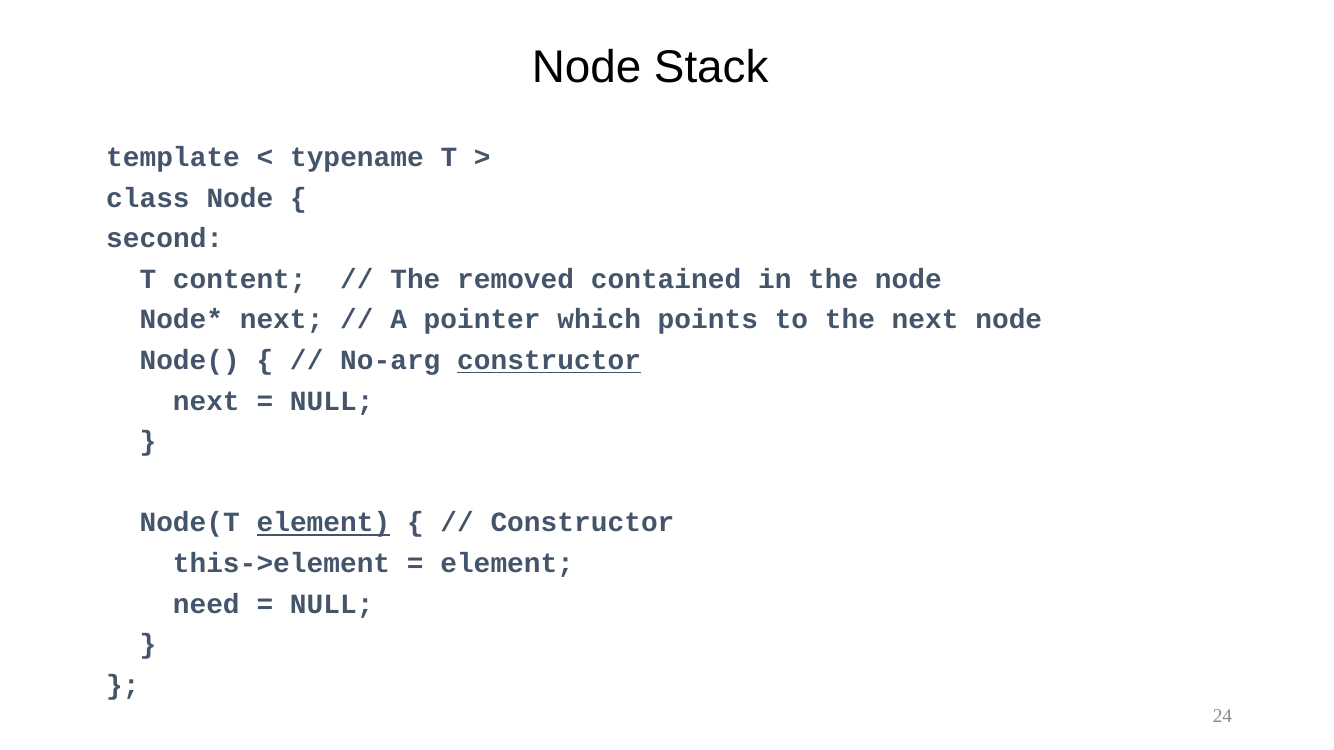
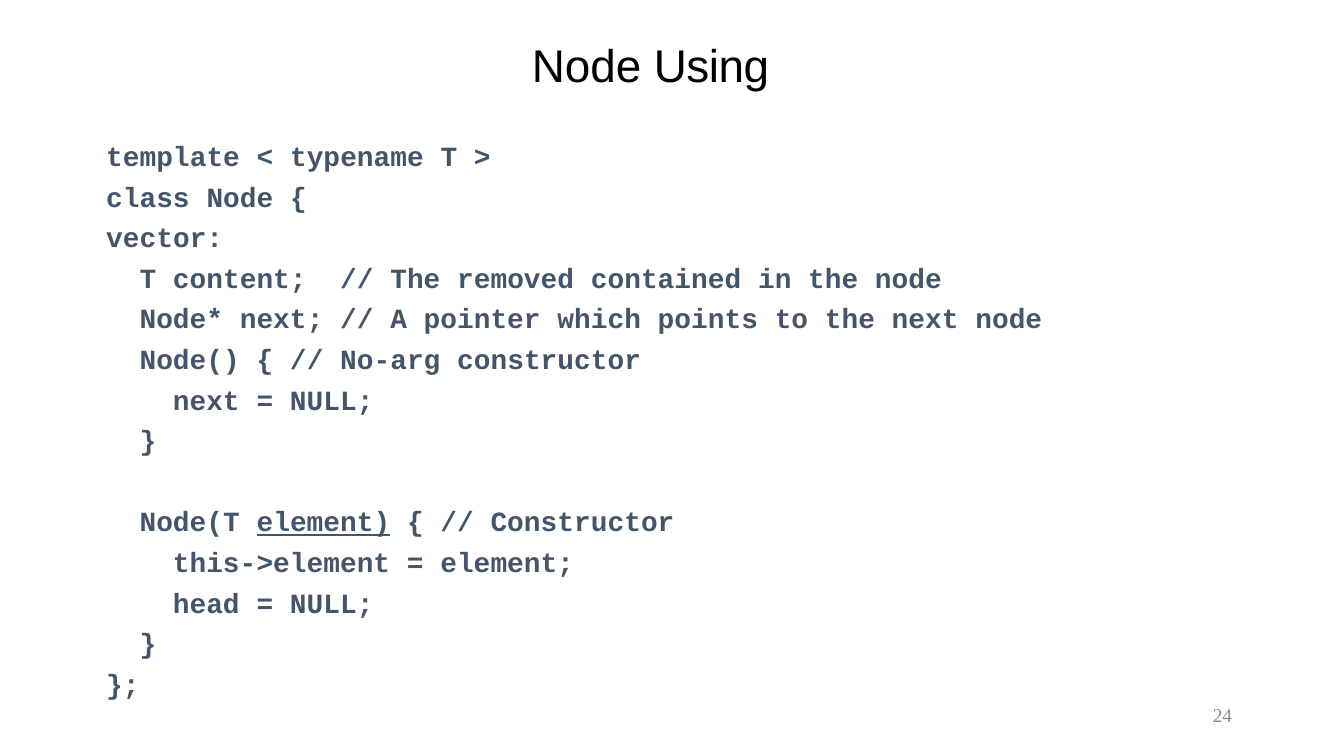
Stack: Stack -> Using (711, 67)
second: second -> vector (165, 239)
constructor underline: present -> none (549, 361)
need: need -> head (206, 604)
